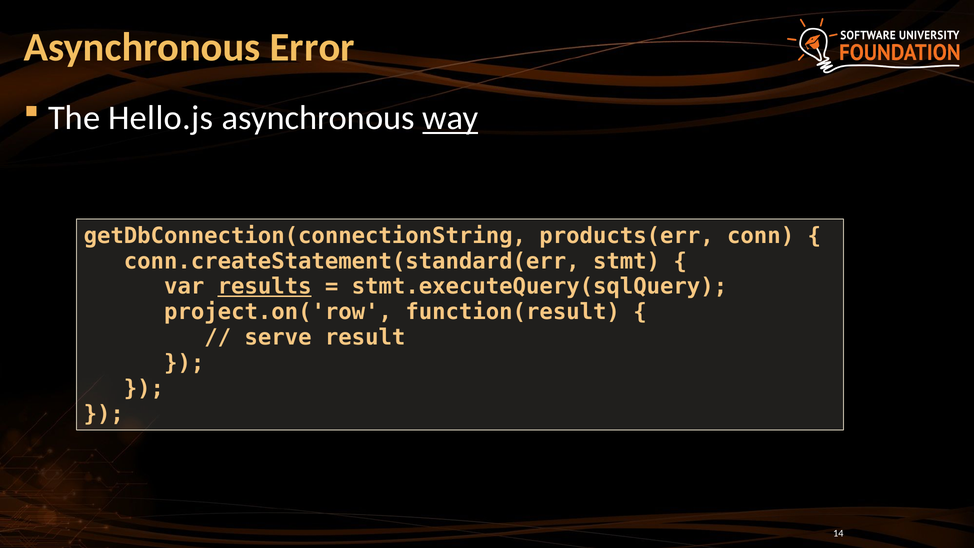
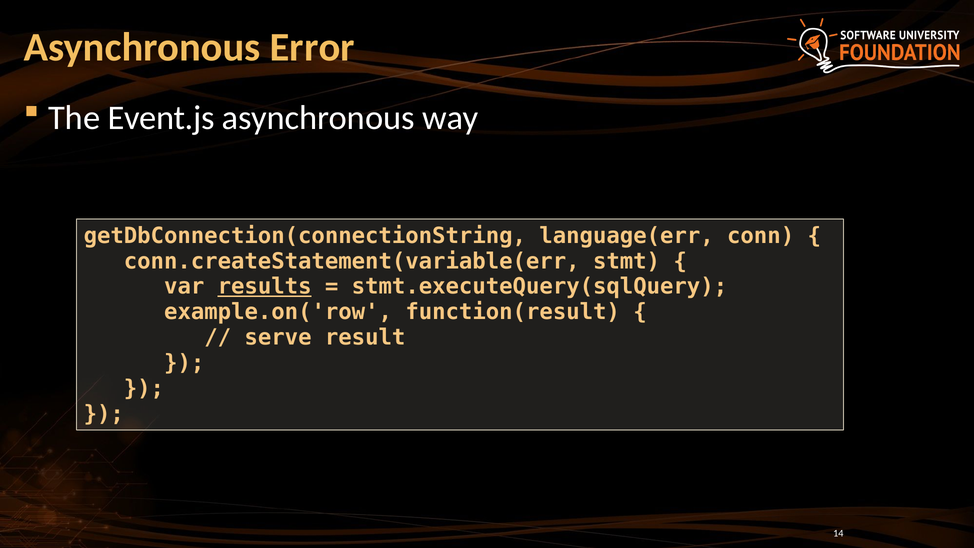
Hello.js: Hello.js -> Event.js (161, 118)
way underline: present -> none (451, 118)
products(err: products(err -> language(err (627, 236)
conn.createStatement(standard(err: conn.createStatement(standard(err -> conn.createStatement(variable(err (352, 261)
project.on('row: project.on('row -> example.on('row (278, 312)
